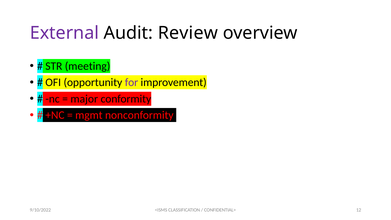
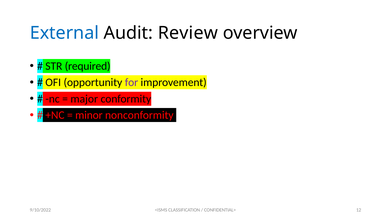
External colour: purple -> blue (64, 33)
meeting: meeting -> required (88, 66)
mgmt: mgmt -> minor (89, 115)
